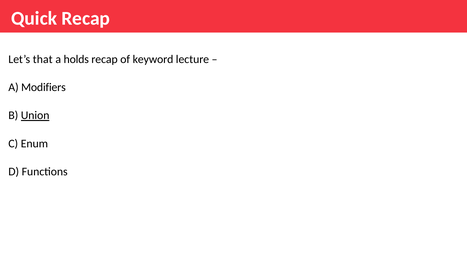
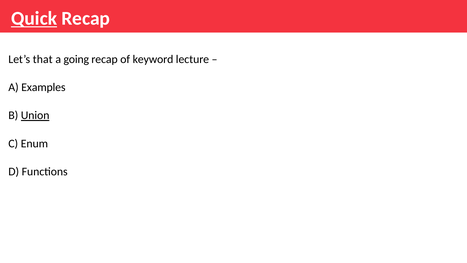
Quick underline: none -> present (34, 18)
holds: holds -> going (76, 59)
Modifiers: Modifiers -> Examples (43, 87)
